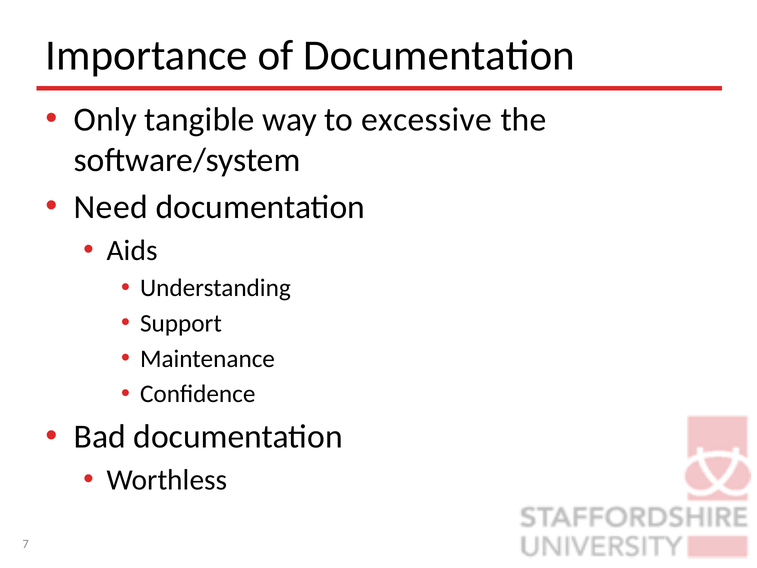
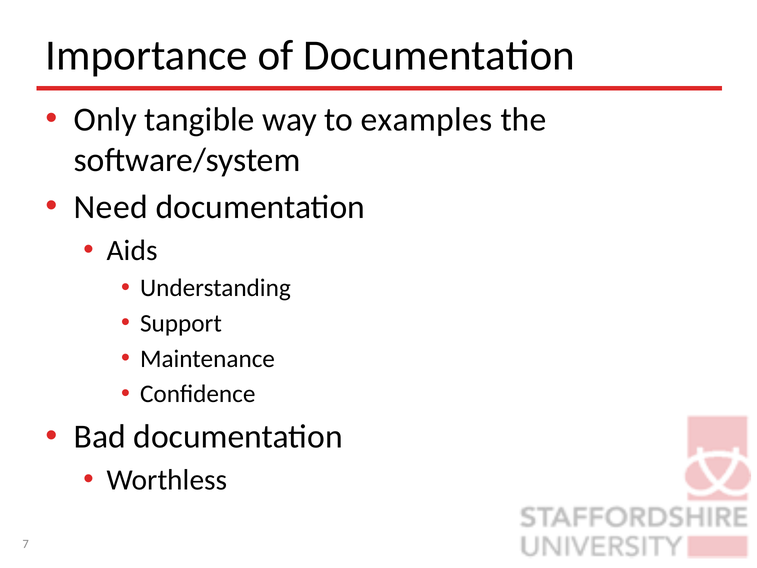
excessive: excessive -> examples (427, 119)
